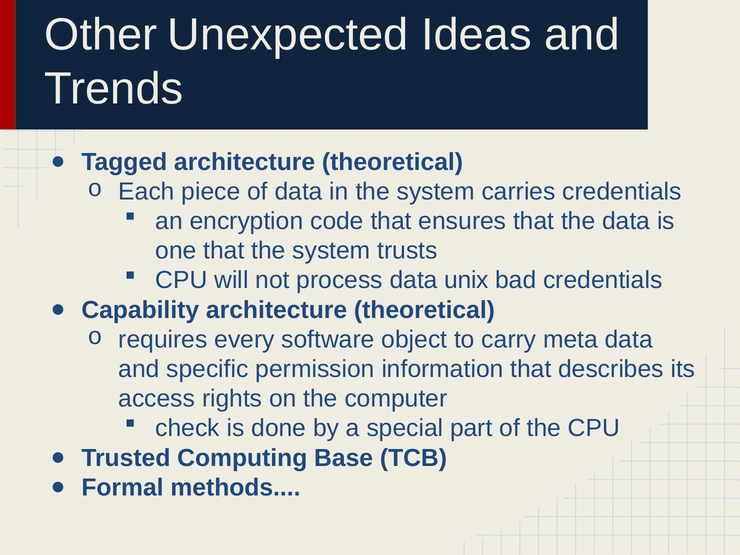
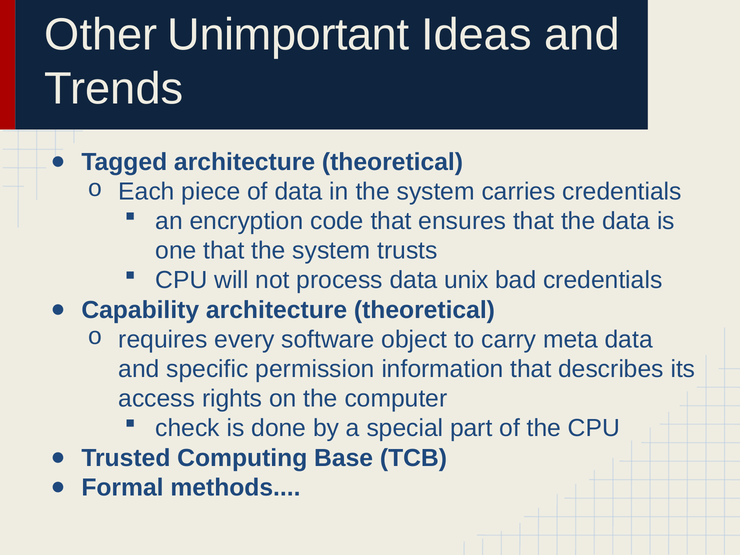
Unexpected: Unexpected -> Unimportant (288, 35)
